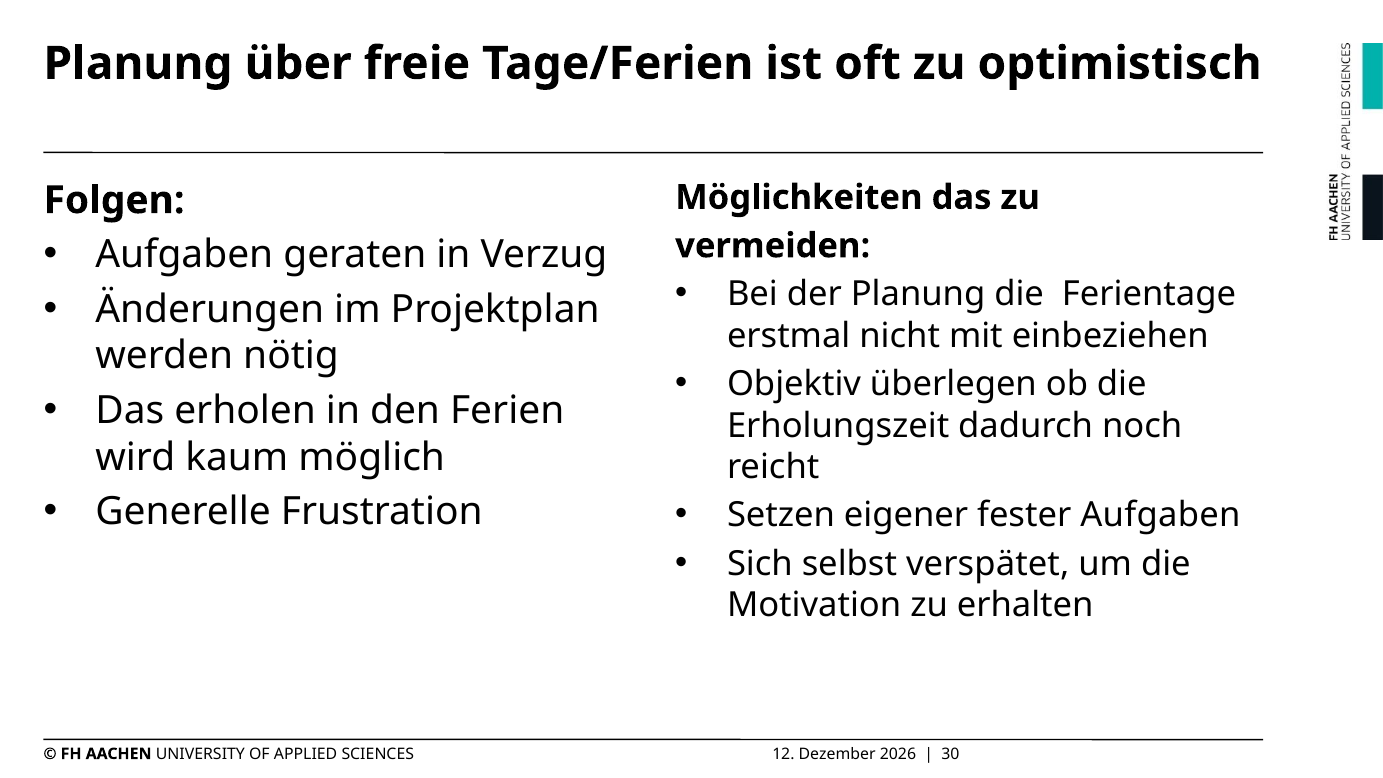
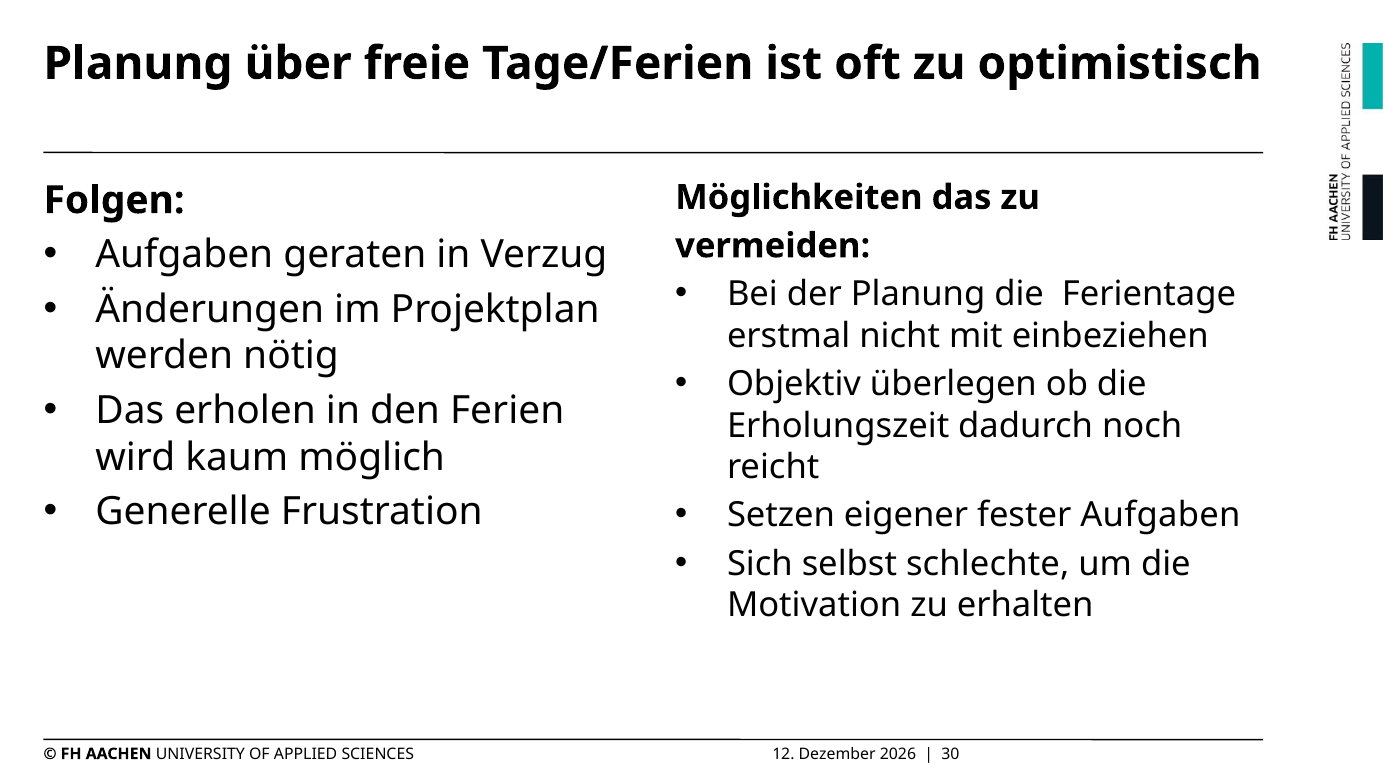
verspätet: verspätet -> schlechte (988, 564)
